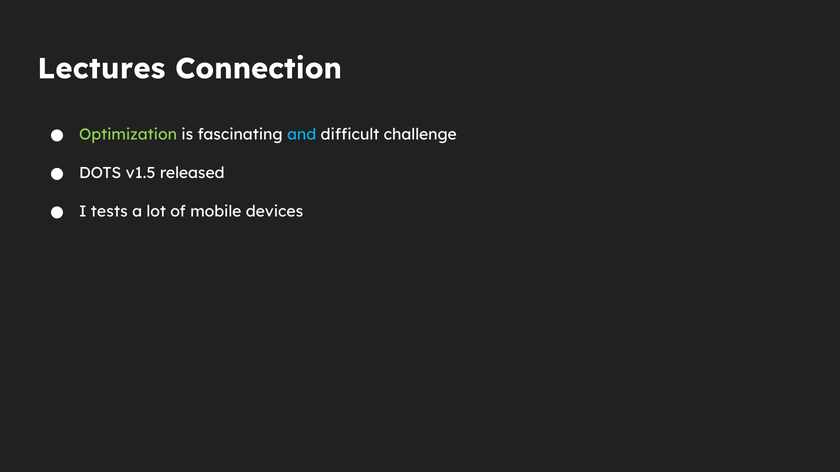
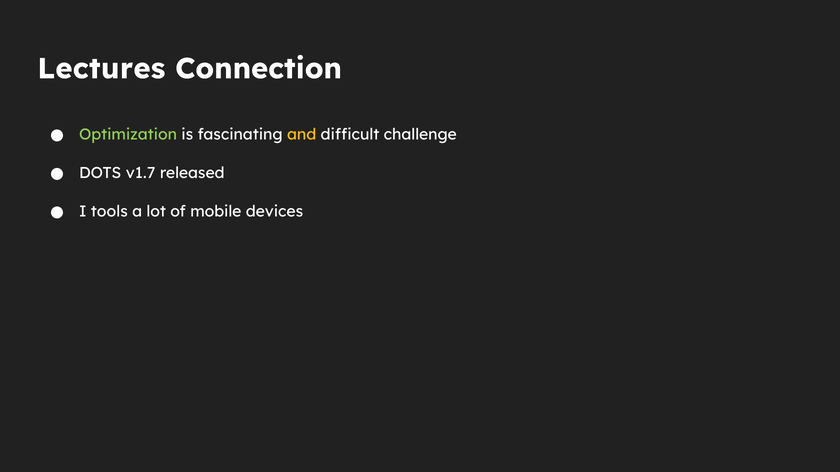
and colour: light blue -> yellow (302, 135)
v1.5: v1.5 -> v1.7 (141, 173)
tests: tests -> tools (109, 212)
